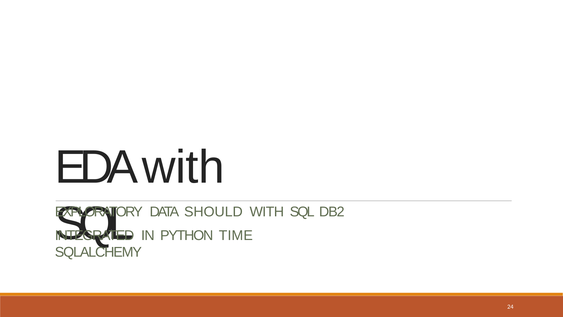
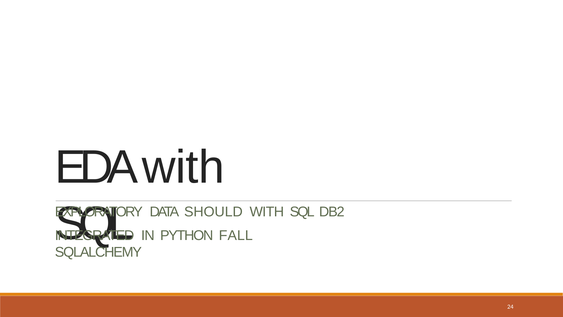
TIME: TIME -> FALL (236, 235)
